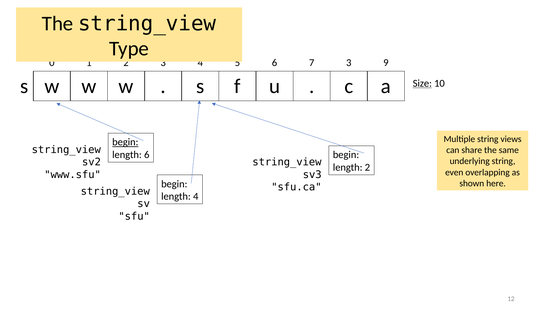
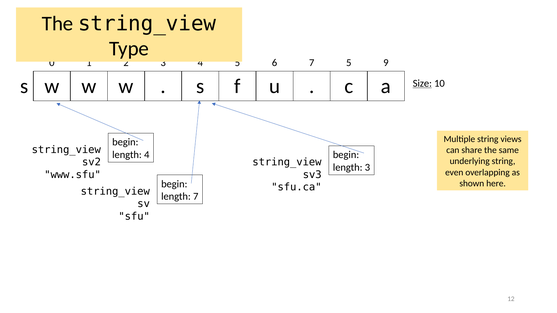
7 3: 3 -> 5 (349, 63)
begin underline: present -> none (125, 142)
length 6: 6 -> 4 (147, 155)
length 2: 2 -> 3 (367, 167)
length 4: 4 -> 7 (196, 197)
